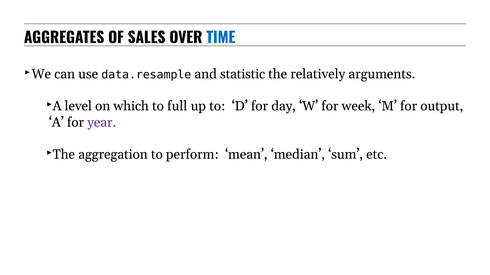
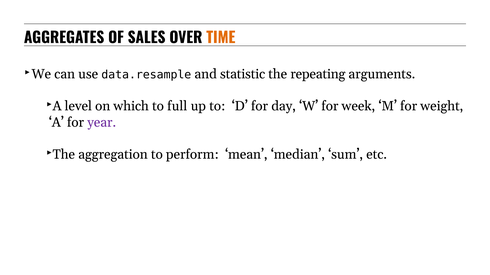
TIME colour: blue -> orange (221, 38)
relatively: relatively -> repeating (318, 74)
output: output -> weight (442, 106)
